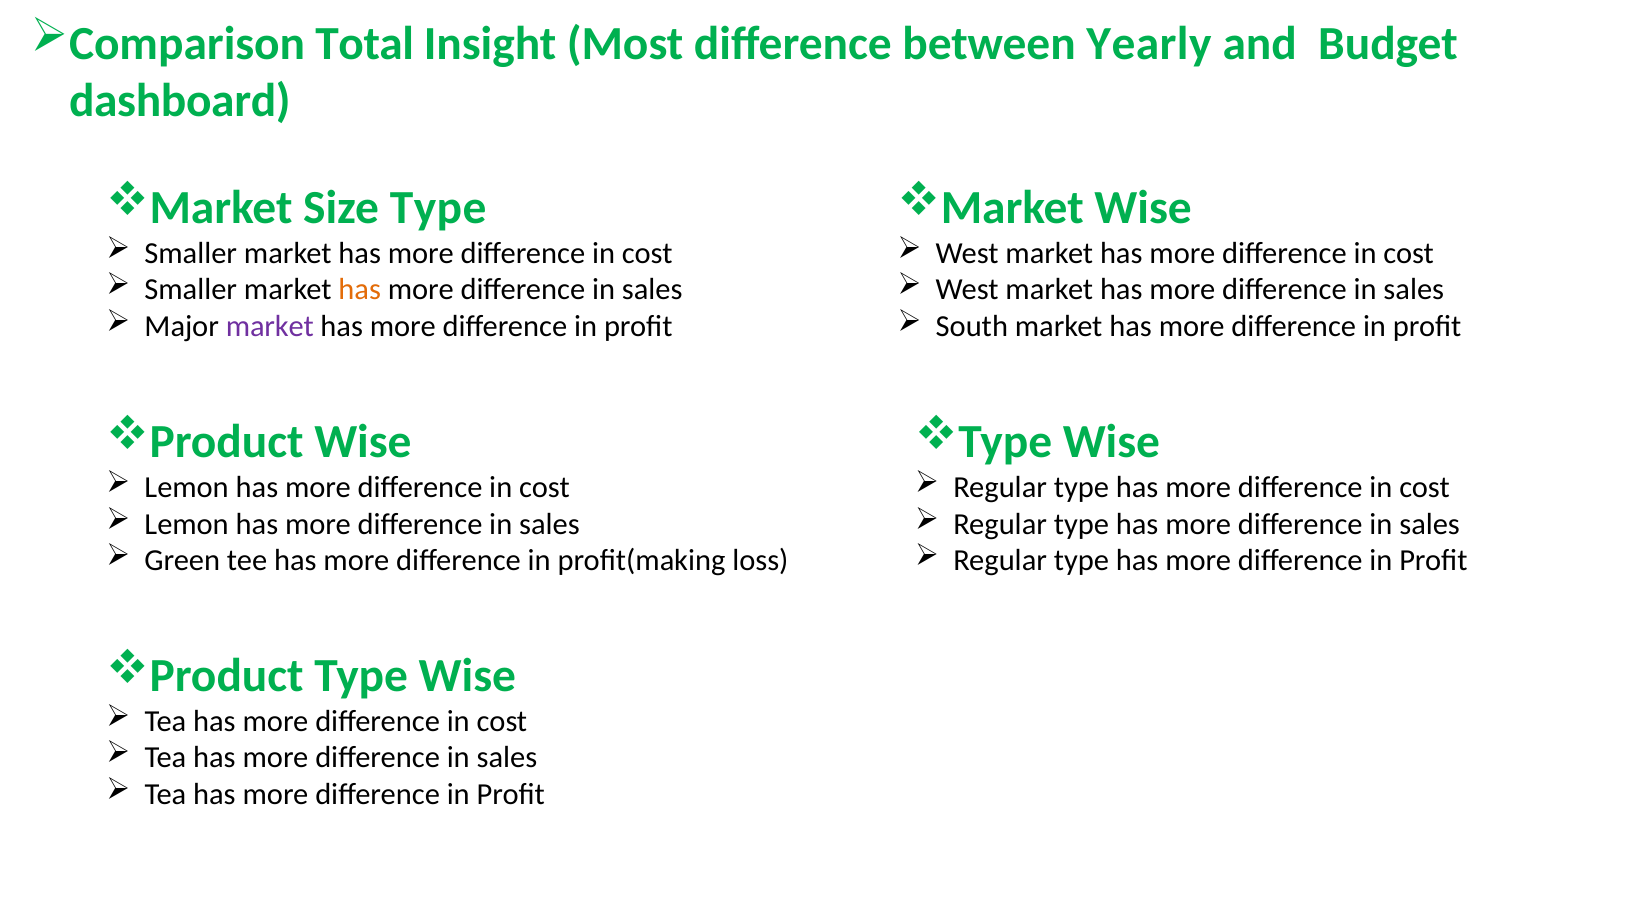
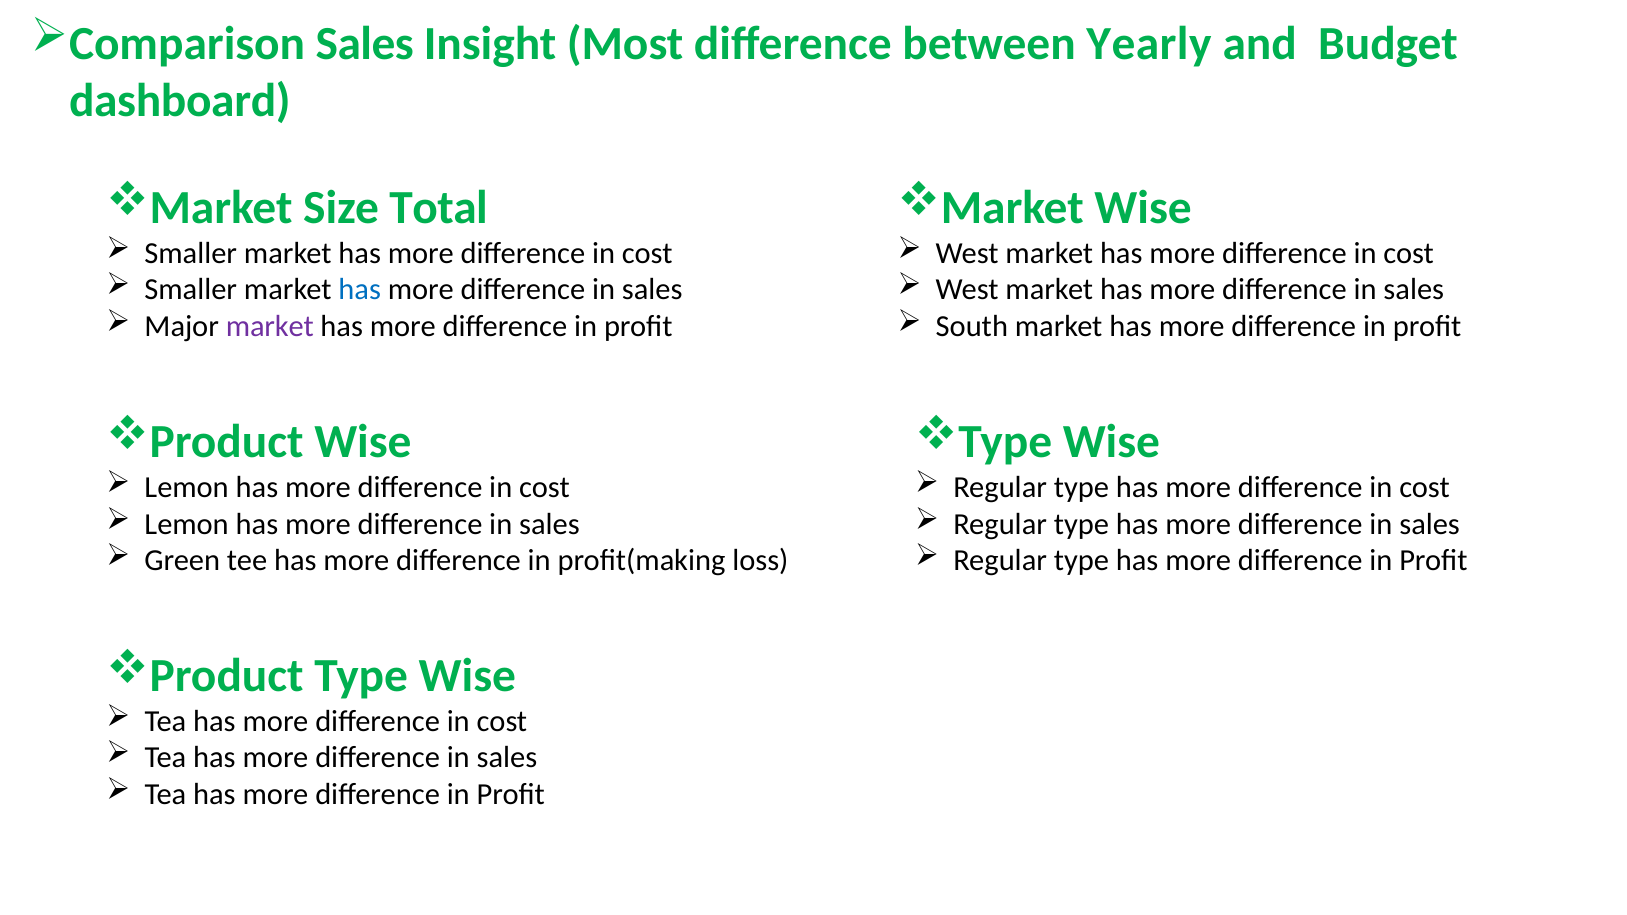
Comparison Total: Total -> Sales (365, 44)
Size Type: Type -> Total (439, 208)
has colour: orange -> blue (360, 290)
